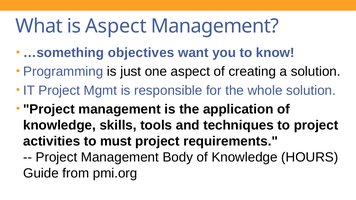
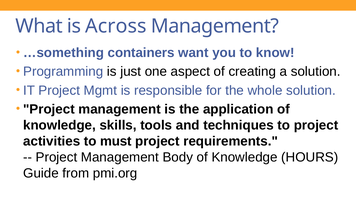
is Aspect: Aspect -> Across (116, 26)
objectives: objectives -> containers (141, 53)
